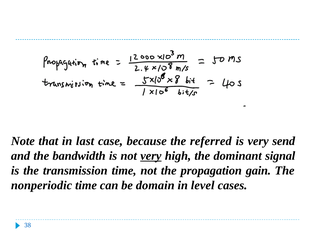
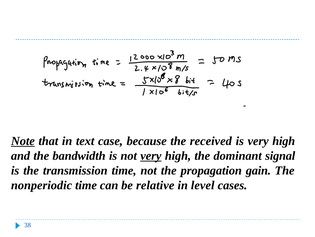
Note underline: none -> present (23, 141)
last: last -> text (85, 141)
referred: referred -> received (211, 141)
is very send: send -> high (284, 141)
domain: domain -> relative (155, 185)
